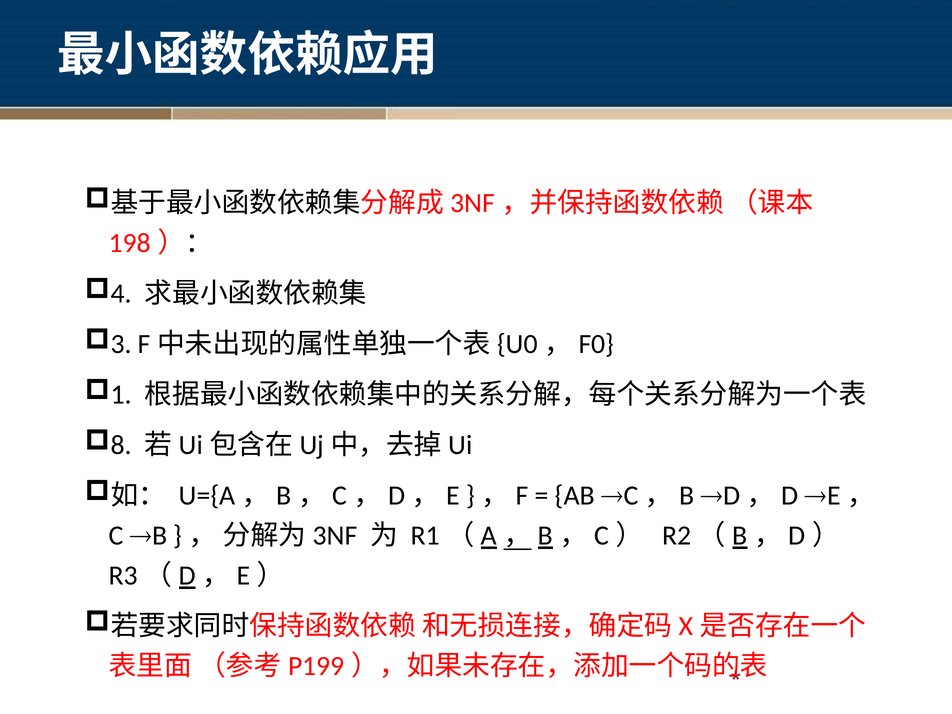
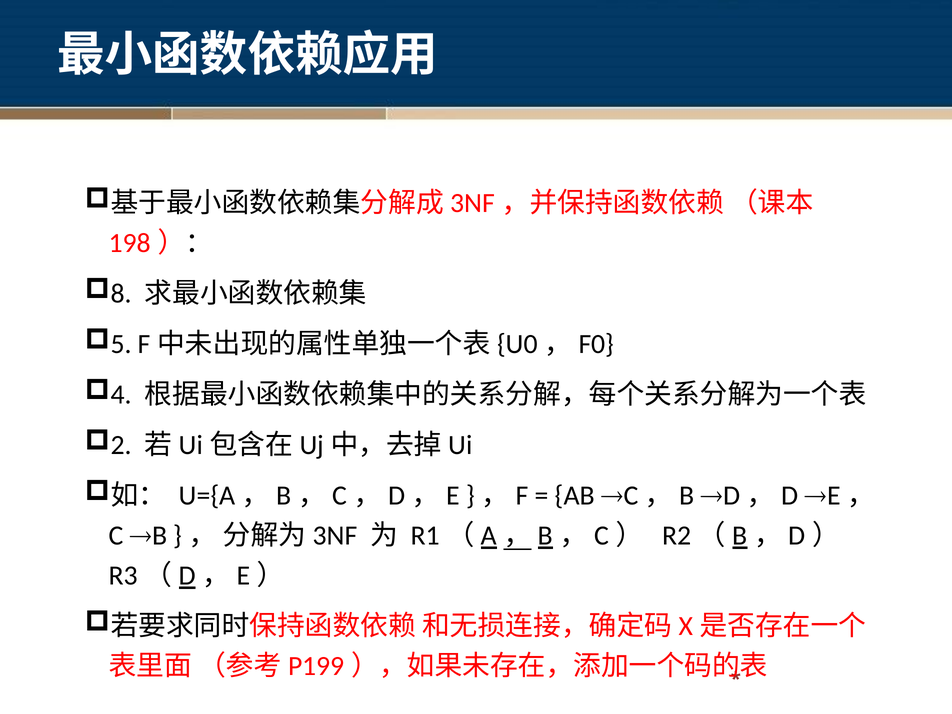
4: 4 -> 8 (121, 294)
3: 3 -> 5 (121, 344)
1: 1 -> 4 (121, 395)
8: 8 -> 2 (121, 445)
